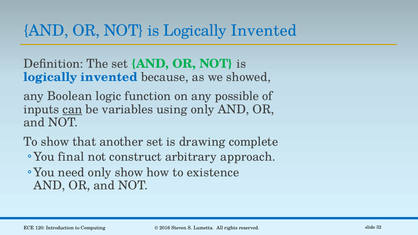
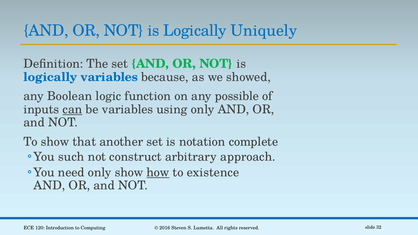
Invented: Invented -> Uniquely (264, 31)
invented: invented -> variables (109, 77)
drawing: drawing -> notation (202, 142)
final: final -> such (71, 157)
how underline: none -> present (158, 173)
